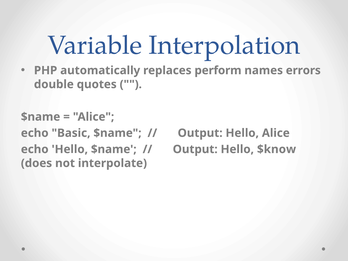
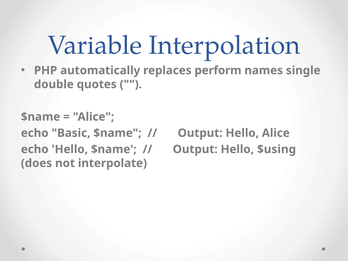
errors: errors -> single (303, 70)
$know: $know -> $using (277, 149)
